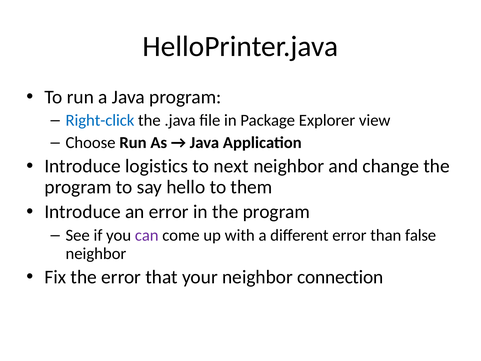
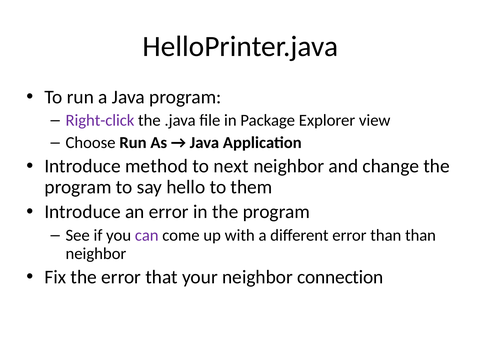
Right-click colour: blue -> purple (100, 120)
logistics: logistics -> method (156, 166)
than false: false -> than (421, 235)
